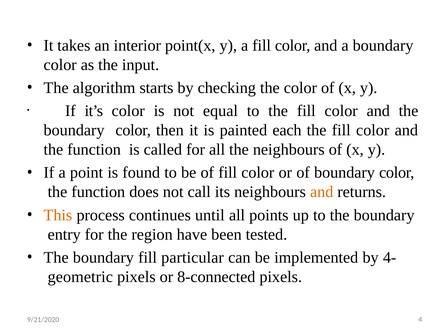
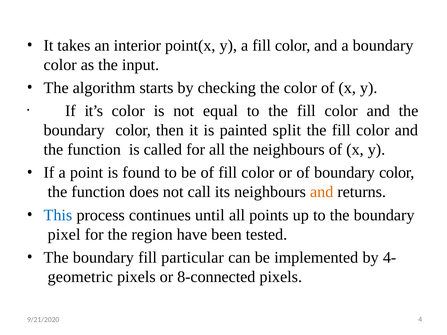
each: each -> split (287, 130)
This colour: orange -> blue (58, 215)
entry: entry -> pixel (64, 235)
